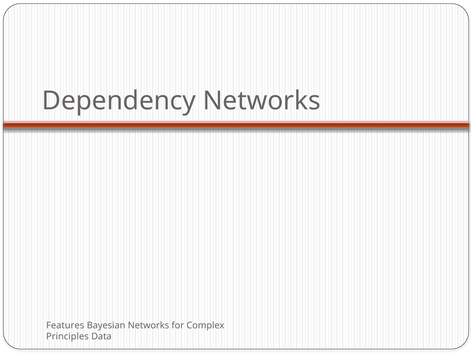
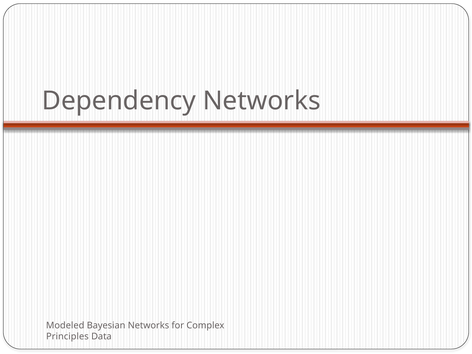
Features: Features -> Modeled (65, 326)
